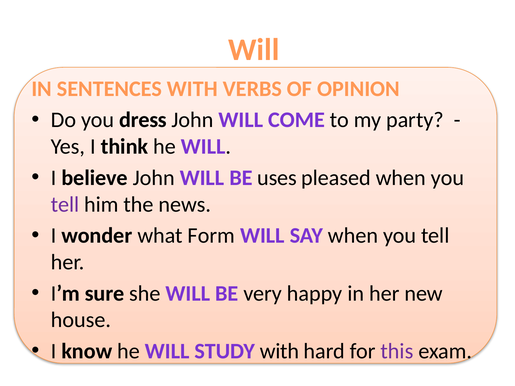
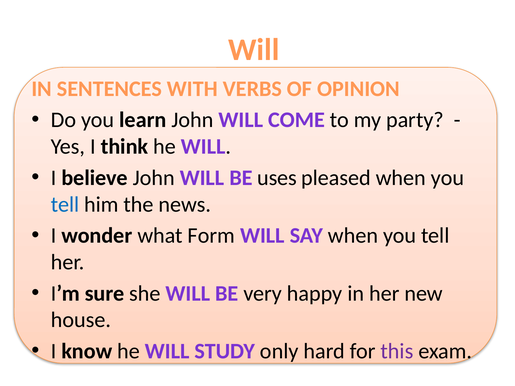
dress: dress -> learn (143, 120)
tell colour: purple -> blue (65, 205)
STUDY with: with -> only (279, 351)
